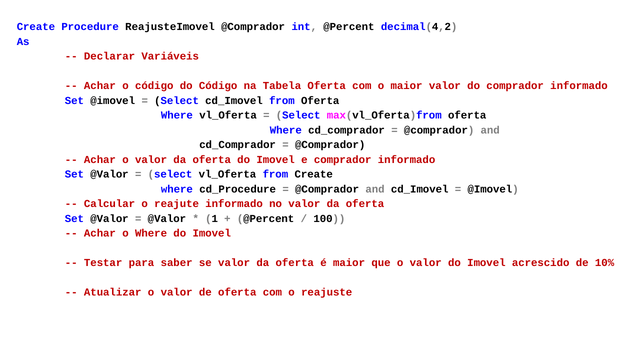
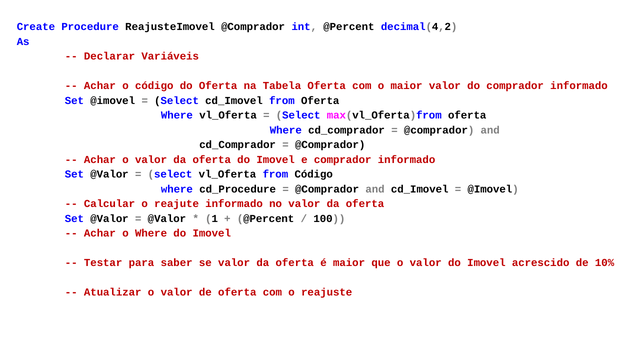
do Código: Código -> Oferta (218, 86)
from Create: Create -> Código (314, 174)
